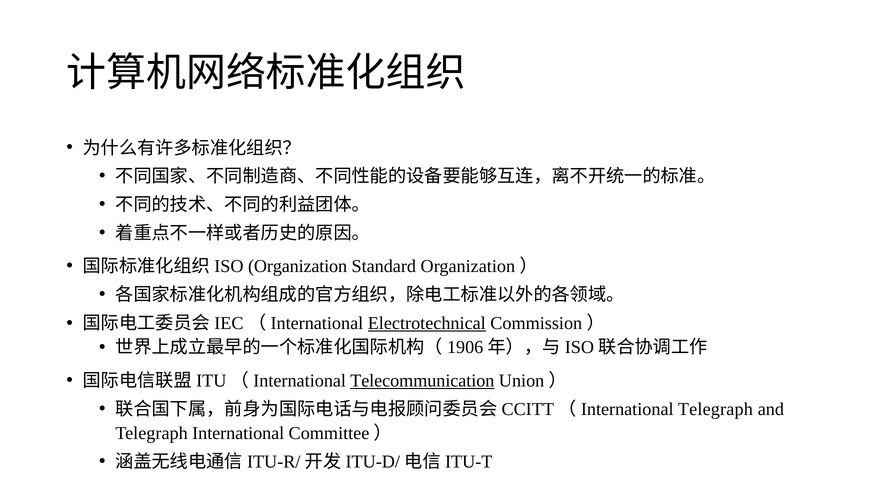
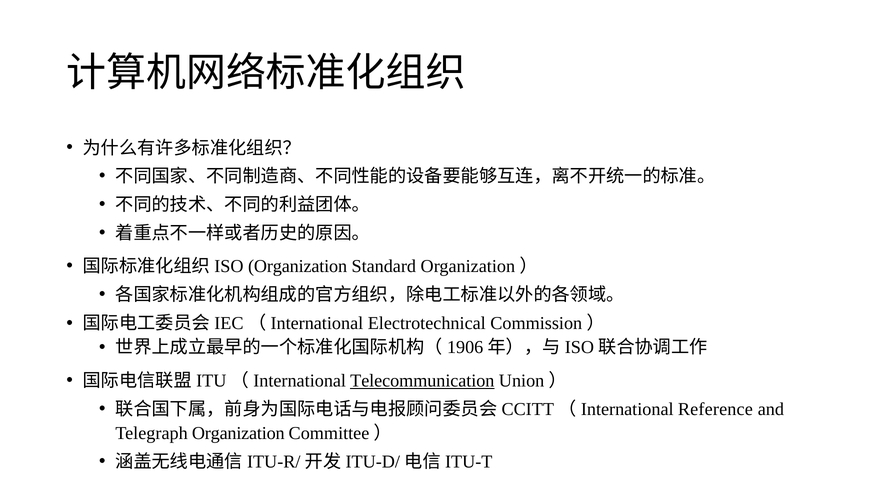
Electrotechnical underline: present -> none (427, 323)
Telegraph: Telegraph -> Reference (715, 409)
Telegraph International: International -> Organization (238, 433)
